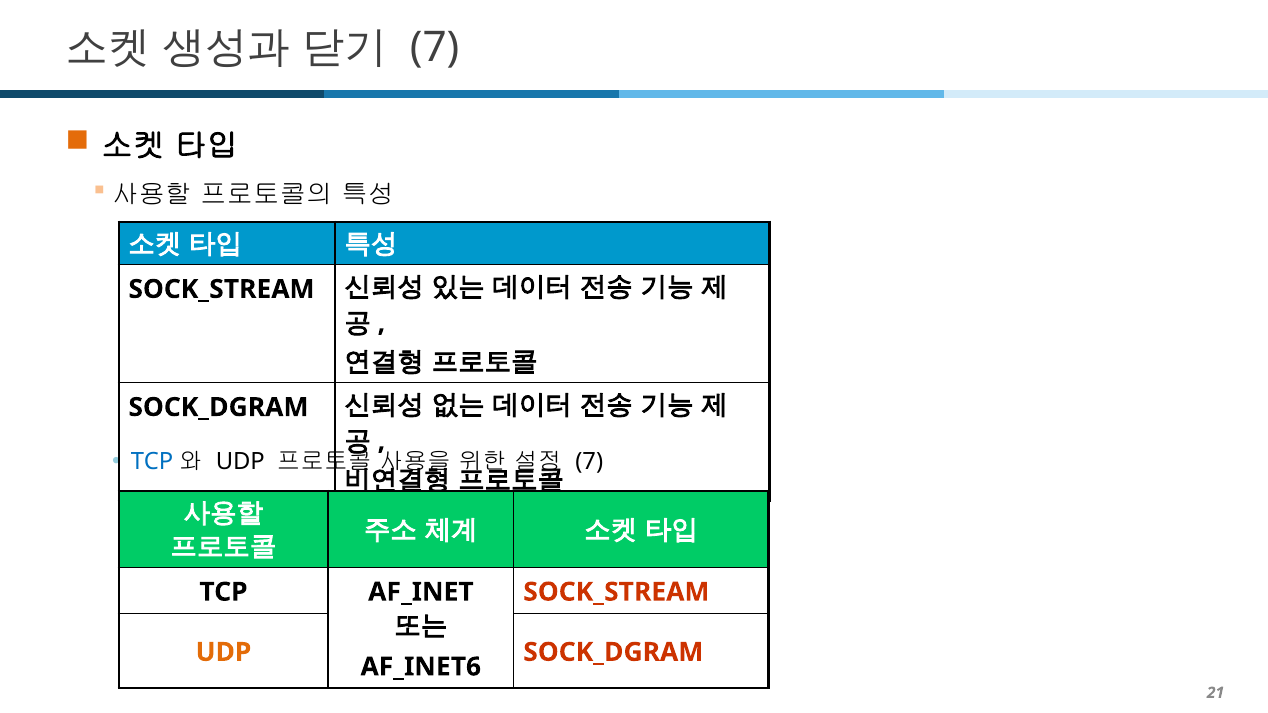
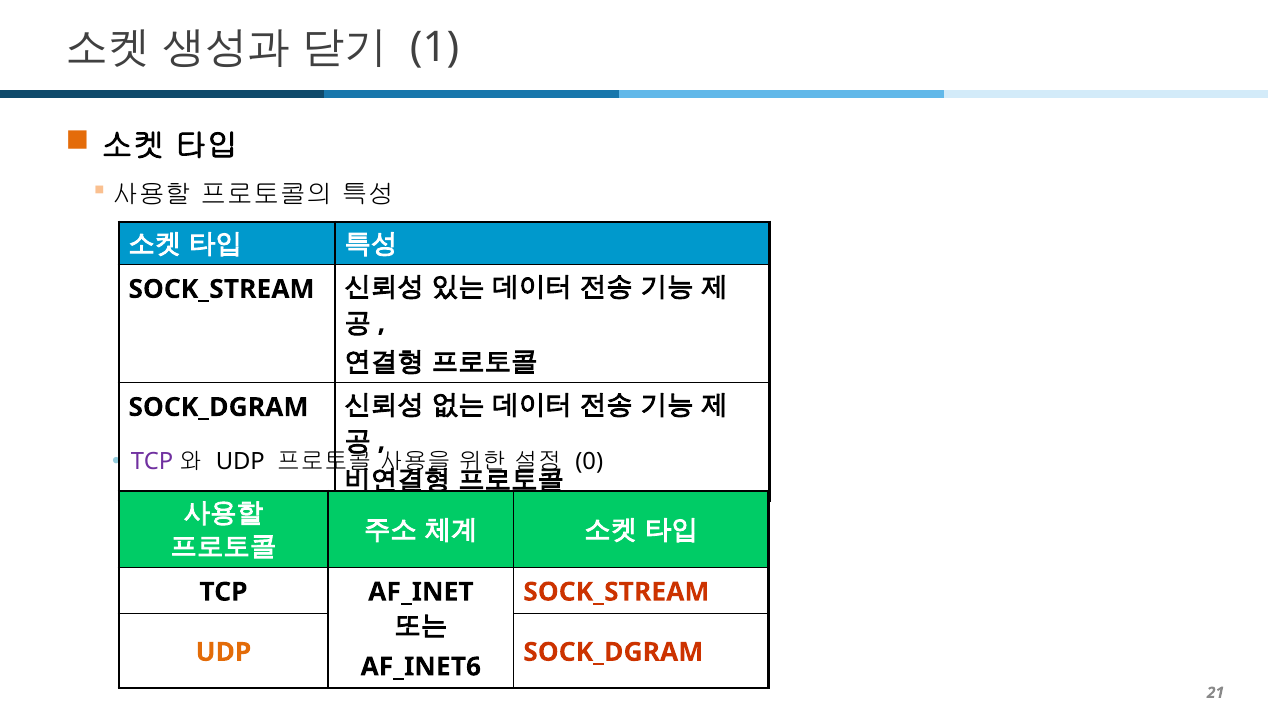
7: 7 -> 1 (435, 47)
TCP colour: blue -> purple (152, 462)
7: 7 -> 0 (589, 462)
